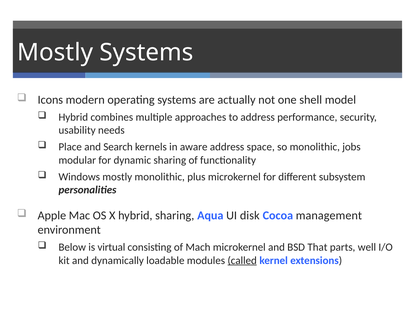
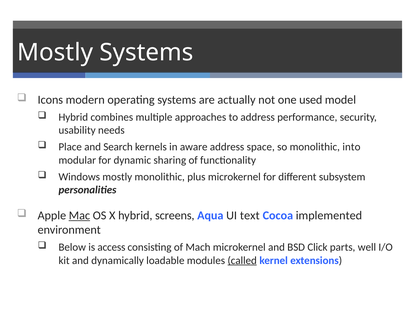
shell: shell -> used (311, 100)
jobs: jobs -> into (351, 147)
Mac underline: none -> present (79, 215)
hybrid sharing: sharing -> screens (175, 215)
disk: disk -> text (250, 215)
management: management -> implemented (329, 215)
virtual: virtual -> access (111, 247)
That: That -> Click (317, 247)
